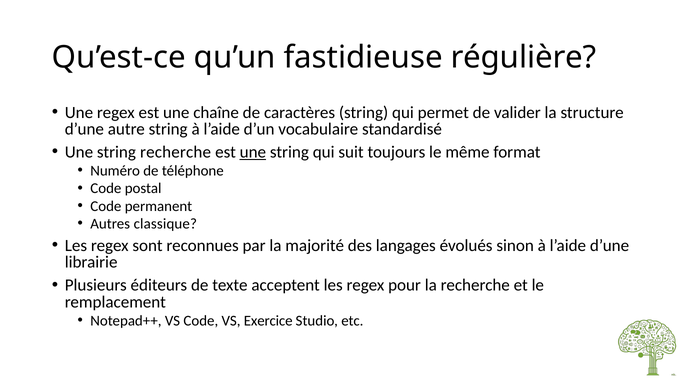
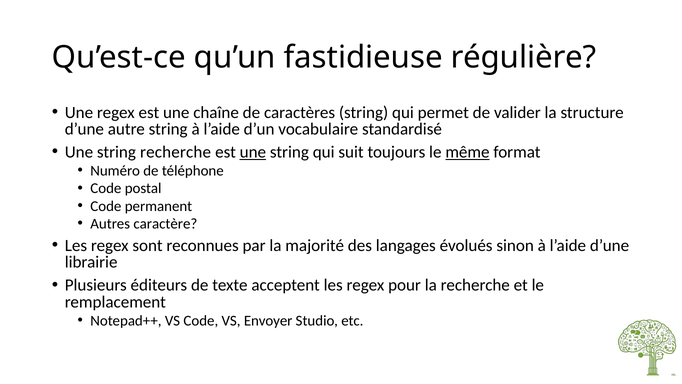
même underline: none -> present (467, 152)
classique: classique -> caractère (165, 224)
Exercice: Exercice -> Envoyer (268, 320)
